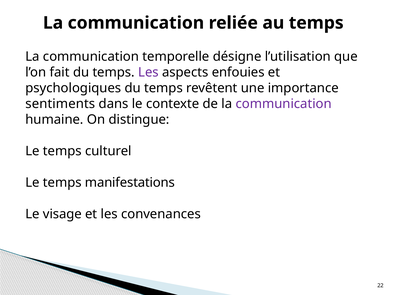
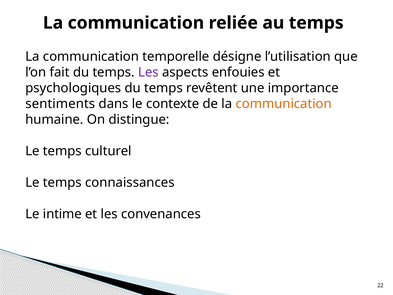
communication colour: purple -> orange (284, 104)
manifestations: manifestations -> connaissances (130, 182)
visage: visage -> intime (62, 214)
